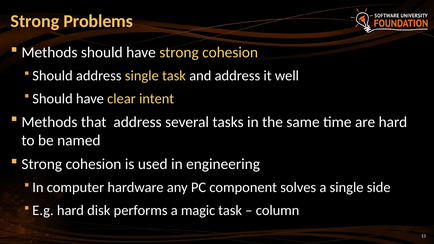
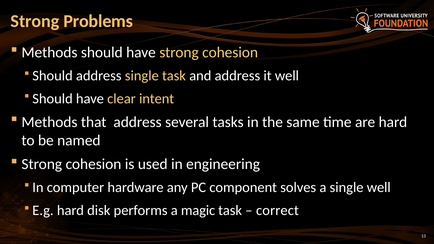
single side: side -> well (379, 188)
column: column -> correct (277, 210)
